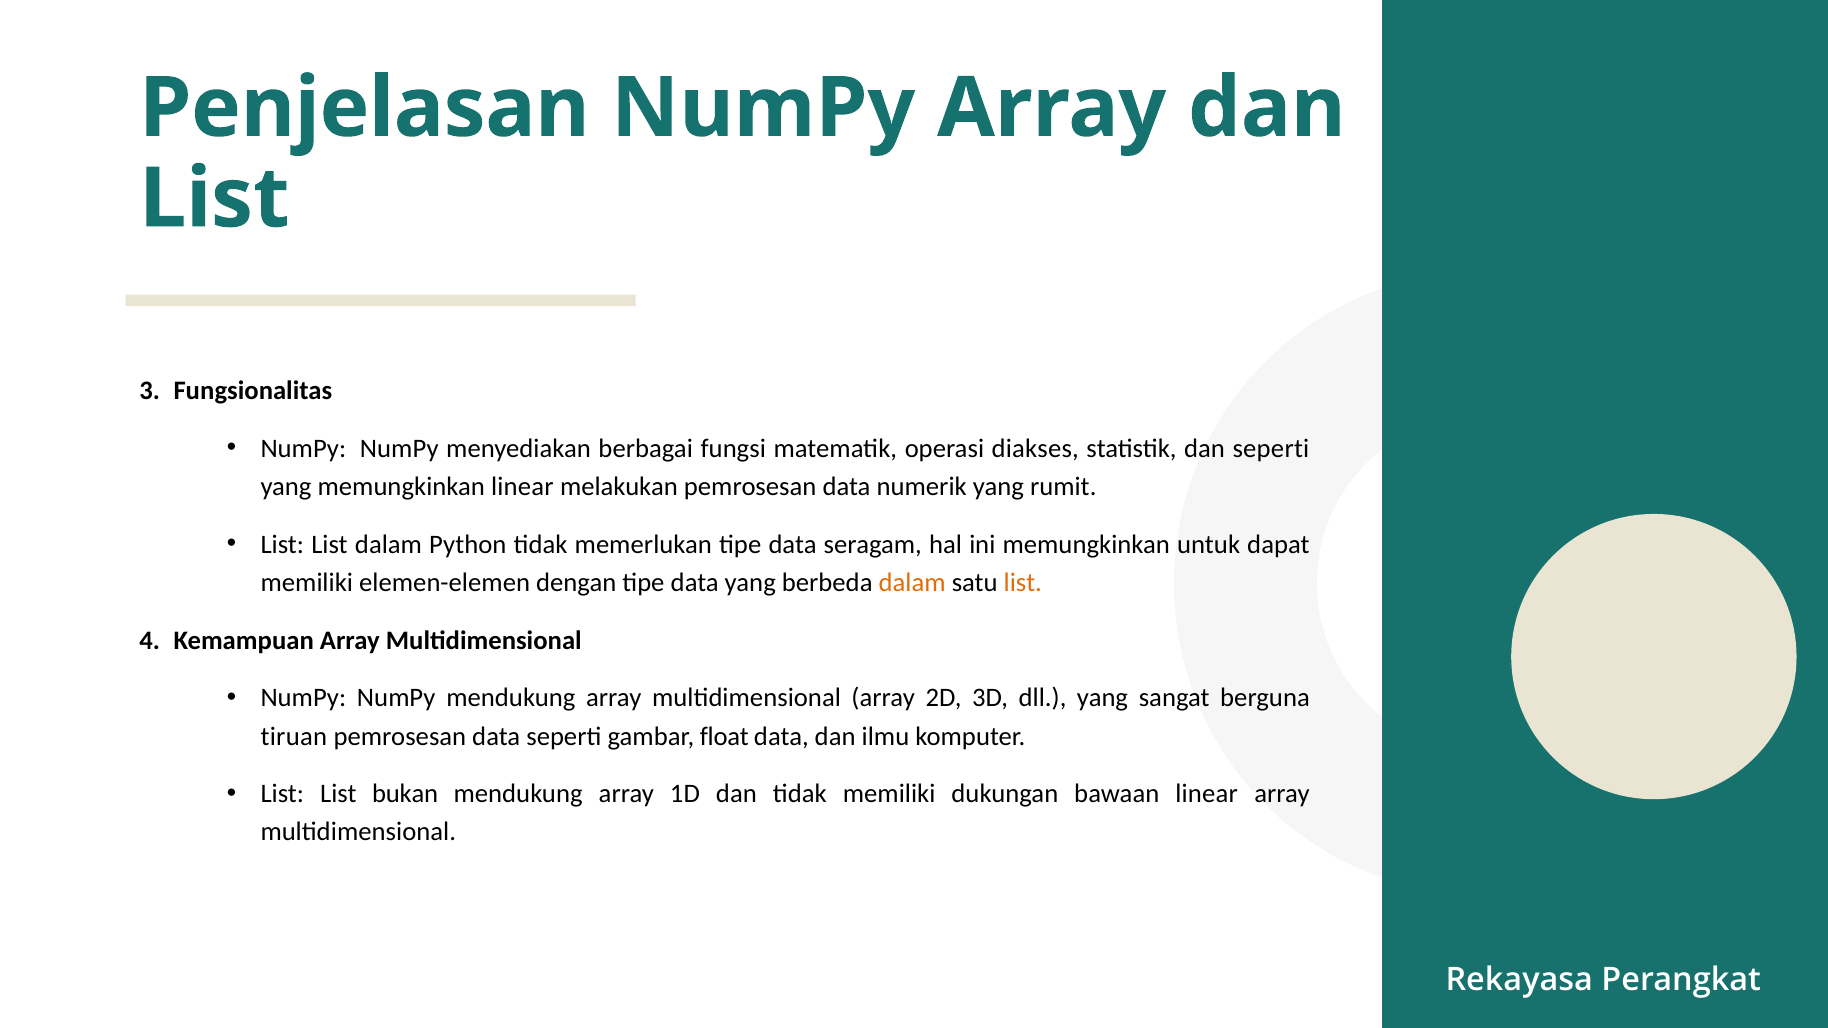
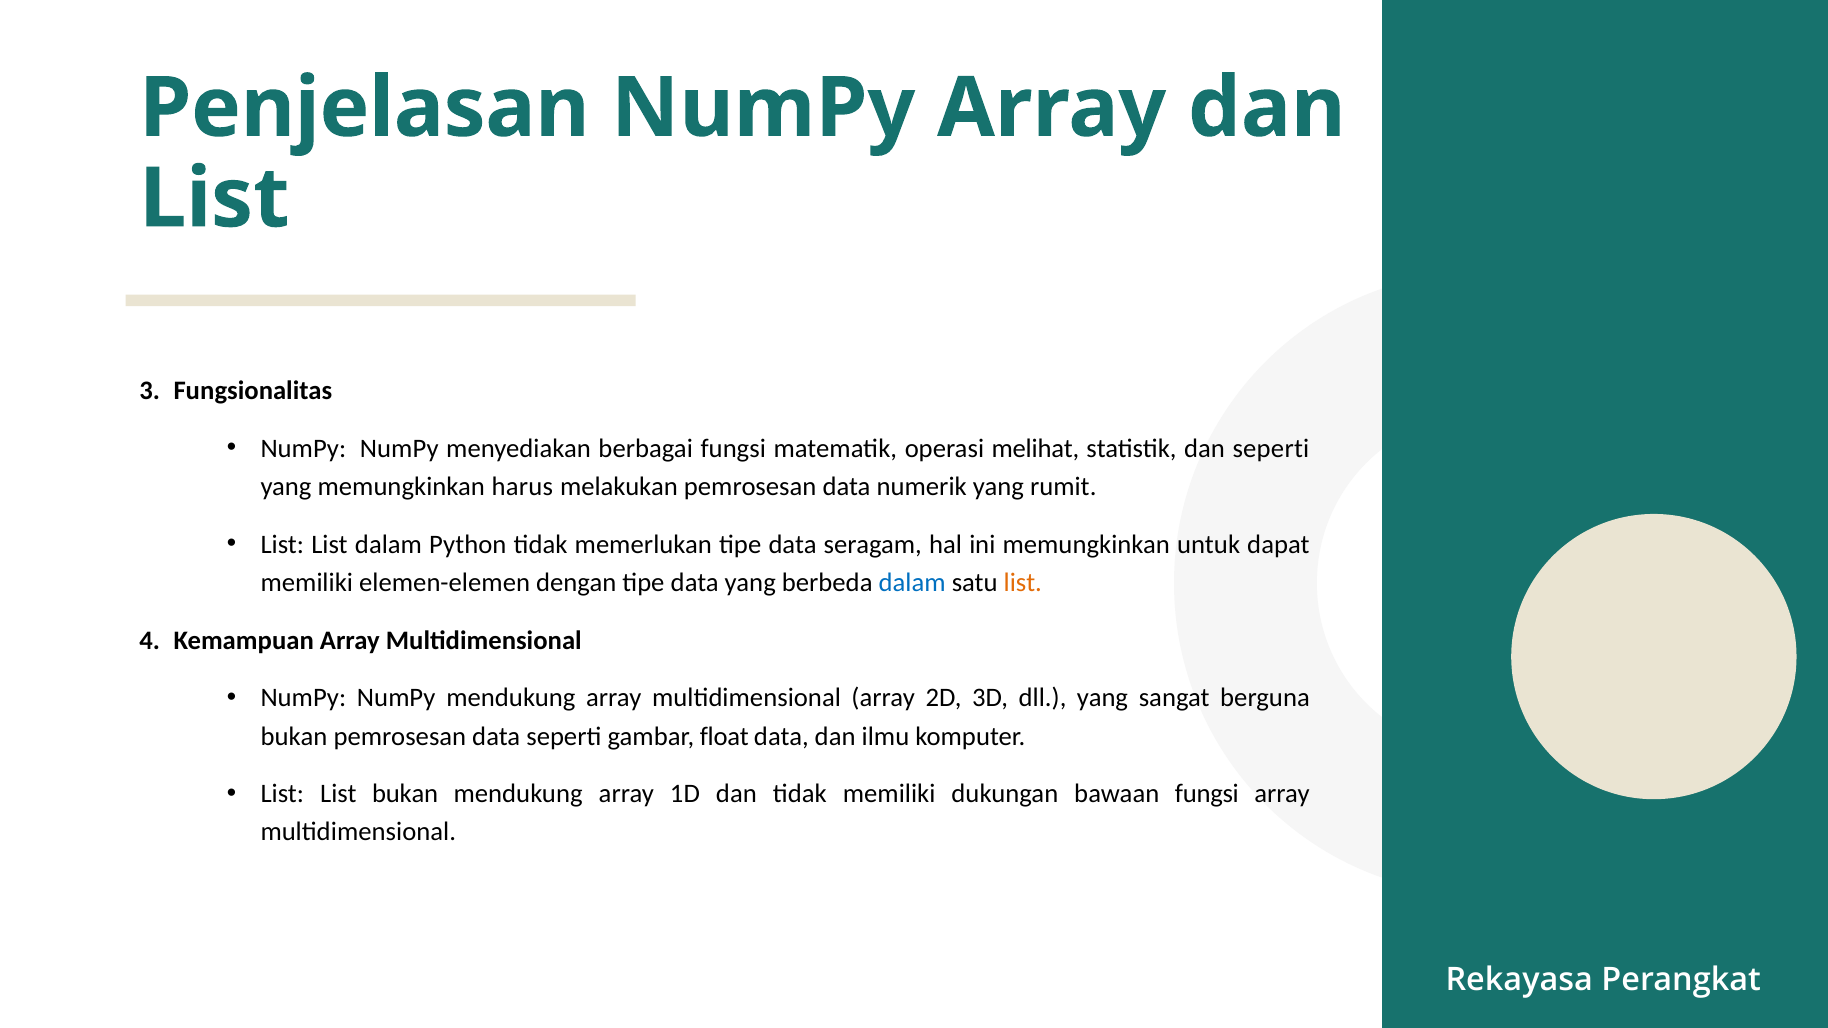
diakses: diakses -> melihat (1035, 449)
memungkinkan linear: linear -> harus (522, 487)
dalam colour: orange -> blue (912, 583)
tiruan: tiruan -> bukan (294, 736)
bawaan linear: linear -> fungsi (1207, 794)
